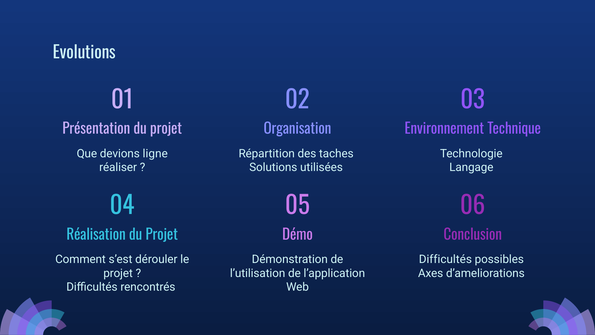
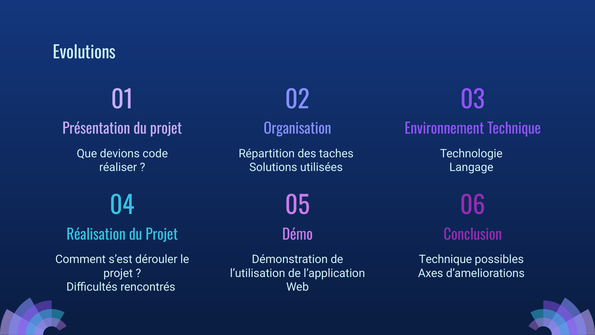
ligne: ligne -> code (155, 153)
Difficultés: Difficultés -> Technique (445, 259)
